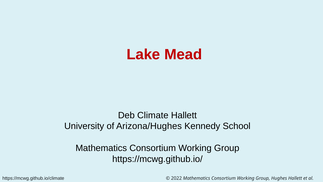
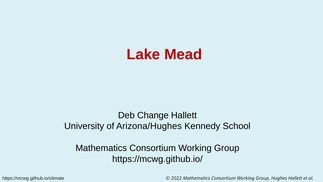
Climate: Climate -> Change (153, 115)
